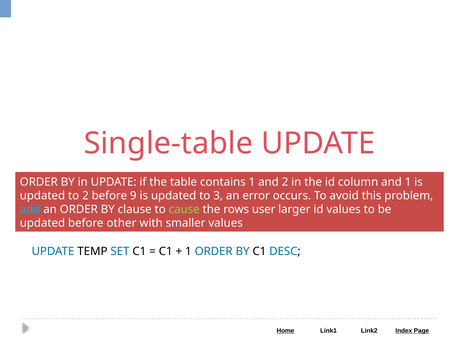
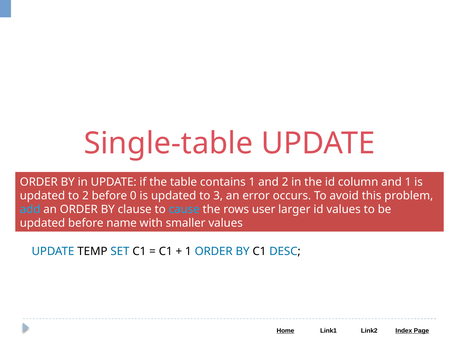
9: 9 -> 0 (133, 196)
cause colour: light green -> light blue (184, 210)
other: other -> name (122, 223)
